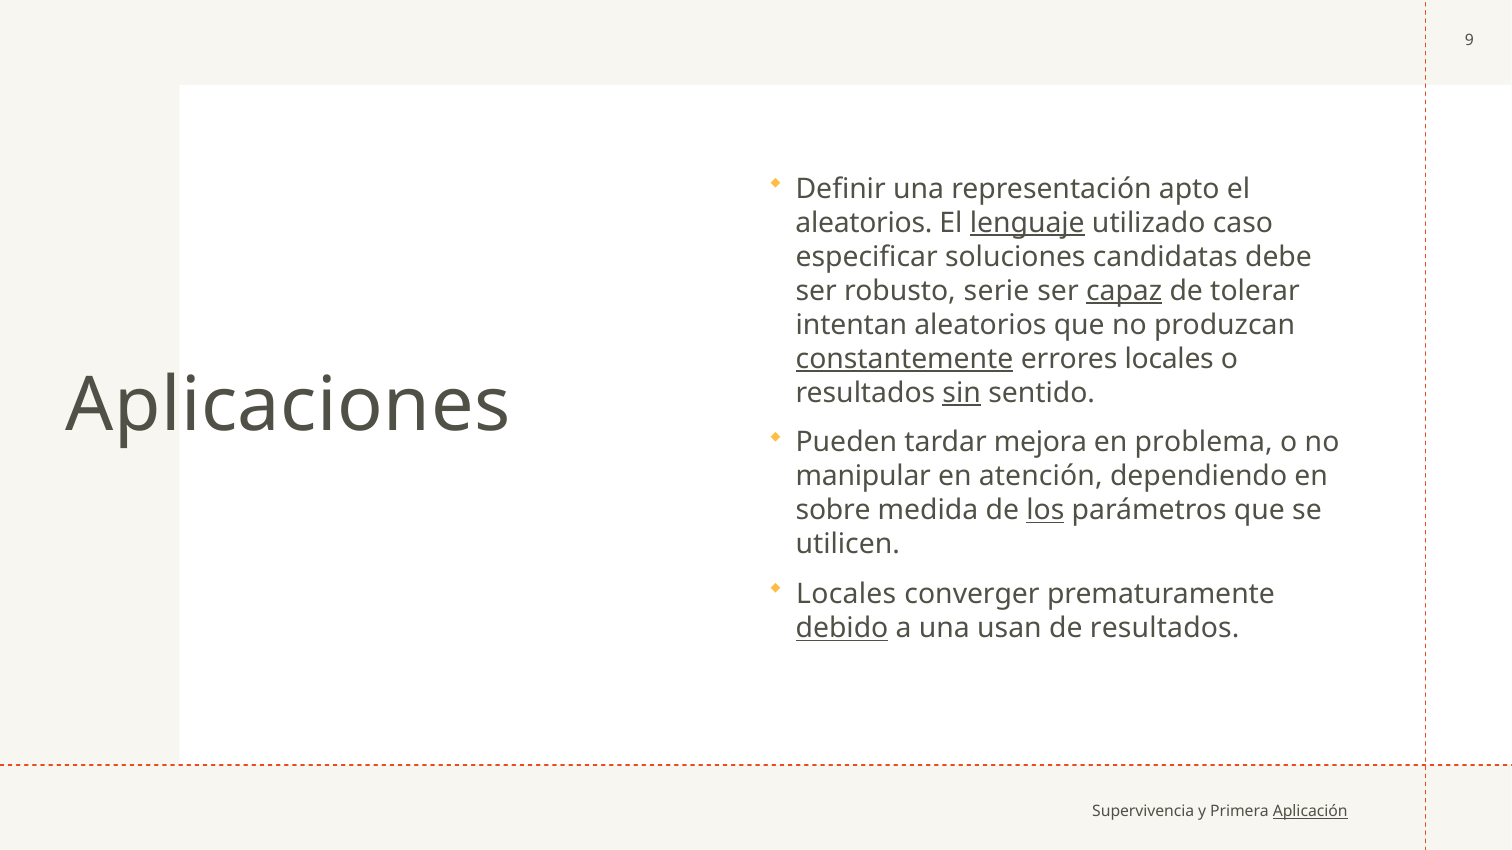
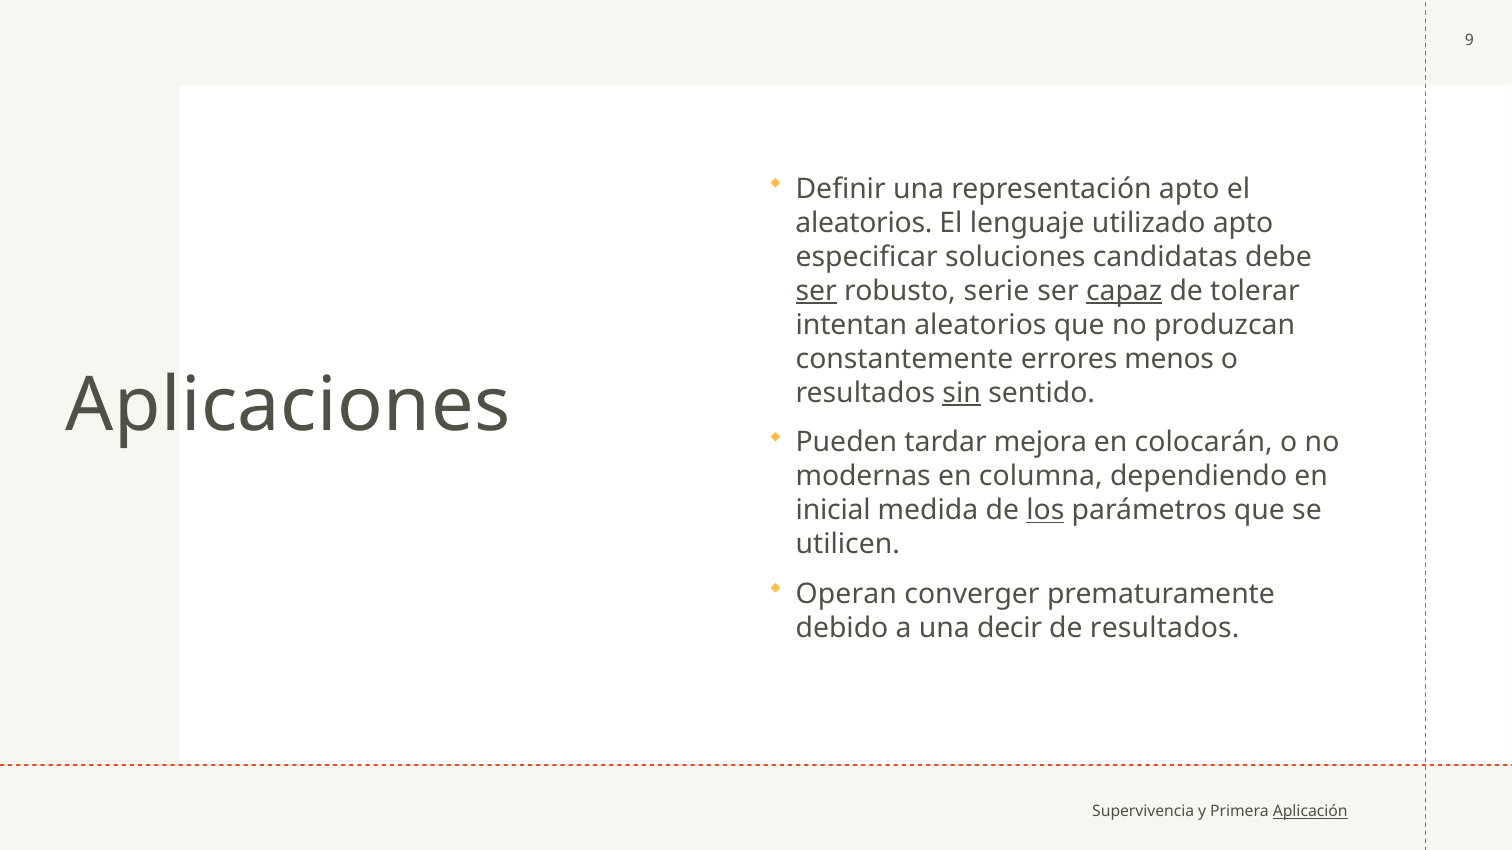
lenguaje underline: present -> none (1027, 223)
utilizado caso: caso -> apto (1243, 223)
ser underline: none -> present (816, 291)
constantemente underline: present -> none (905, 359)
errores locales: locales -> menos (1169, 359)
problema: problema -> colocarán (1204, 443)
manipular: manipular -> modernas (863, 477)
atención: atención -> columna (1041, 477)
sobre: sobre -> inicial (833, 511)
Locales: Locales -> Operan (846, 595)
debido underline: present -> none (842, 629)
usan: usan -> decir (1010, 629)
